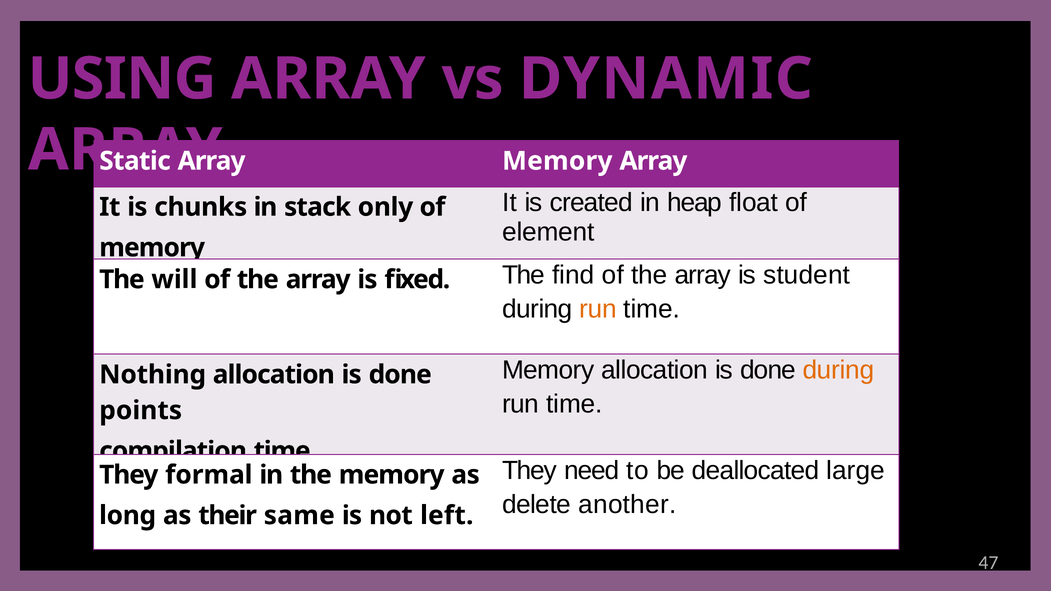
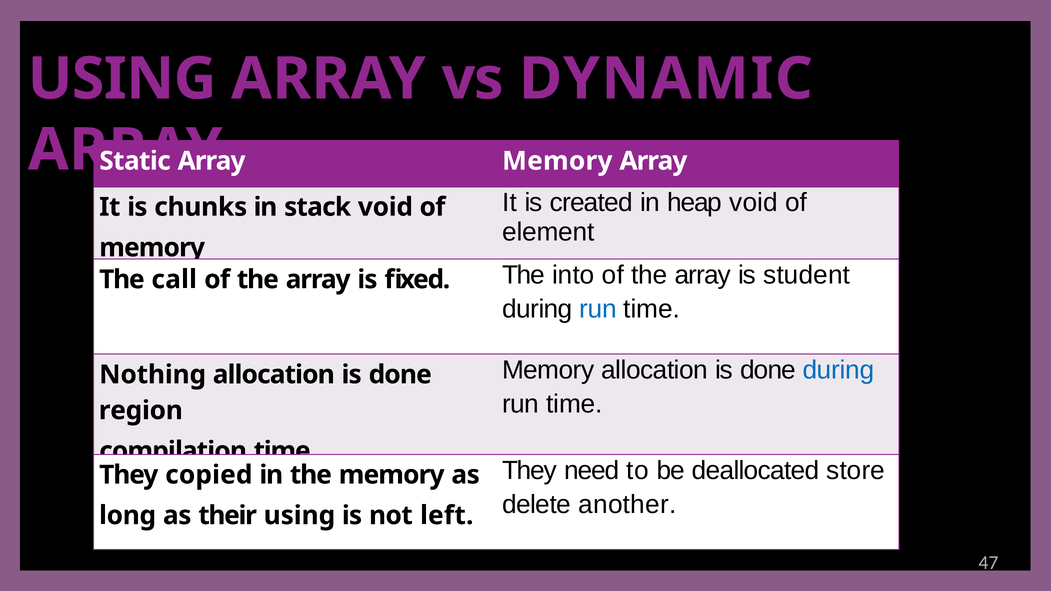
heap float: float -> void (754, 203)
stack only: only -> void (385, 207)
will: will -> call (174, 280)
find: find -> into (573, 275)
run colour: orange -> blue (598, 309)
during colour: orange -> blue (839, 370)
points: points -> region (141, 411)
large: large -> store (856, 471)
formal: formal -> copied (209, 475)
their same: same -> using (299, 516)
